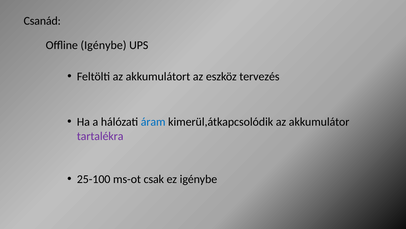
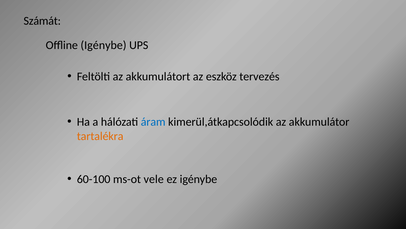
Csanád: Csanád -> Számát (42, 21)
tartalékra colour: purple -> orange (100, 136)
25-100: 25-100 -> 60-100 (94, 179)
csak: csak -> vele (154, 179)
